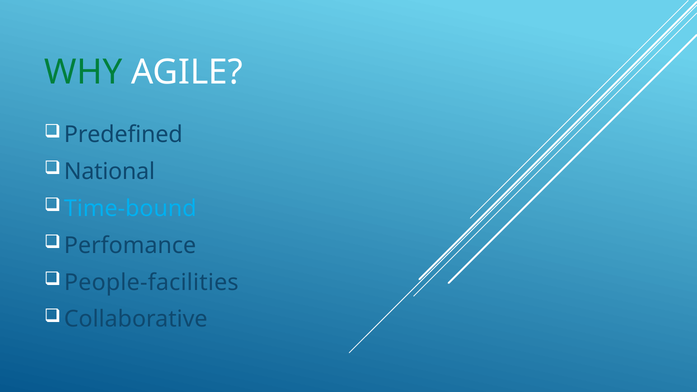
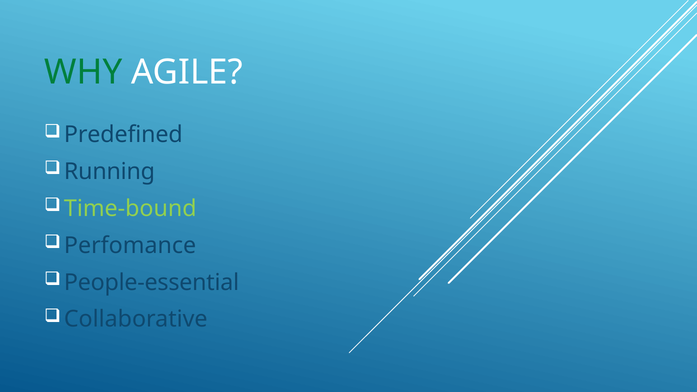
National: National -> Running (109, 172)
Time-bound colour: light blue -> light green (130, 209)
People-facilities: People-facilities -> People-essential (152, 282)
